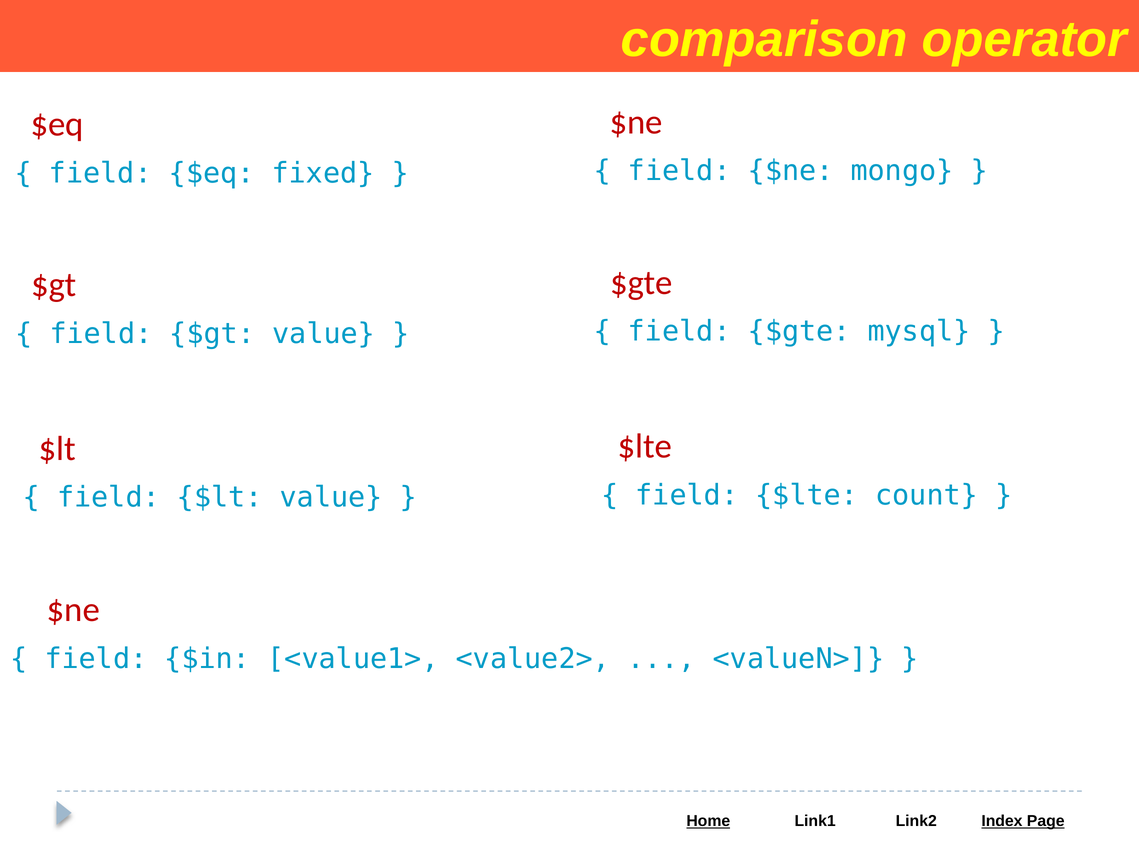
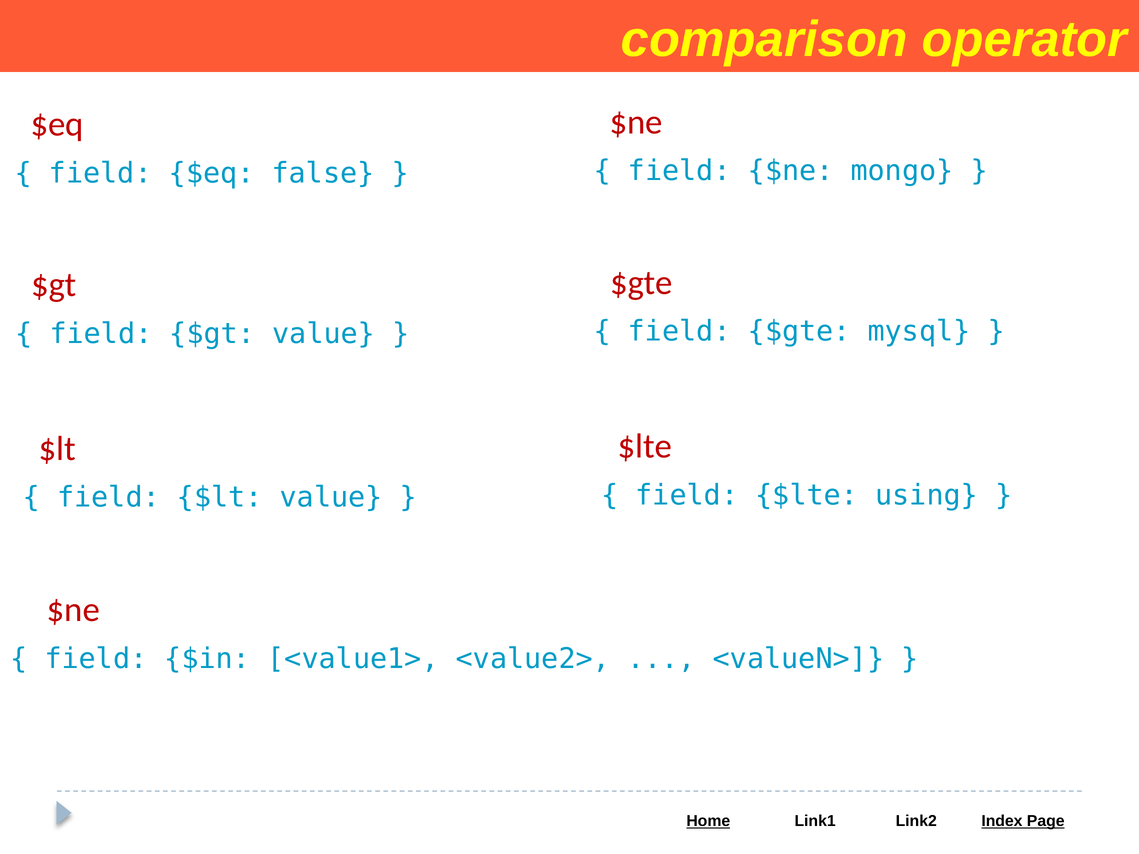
fixed: fixed -> false (323, 173)
count: count -> using (927, 495)
